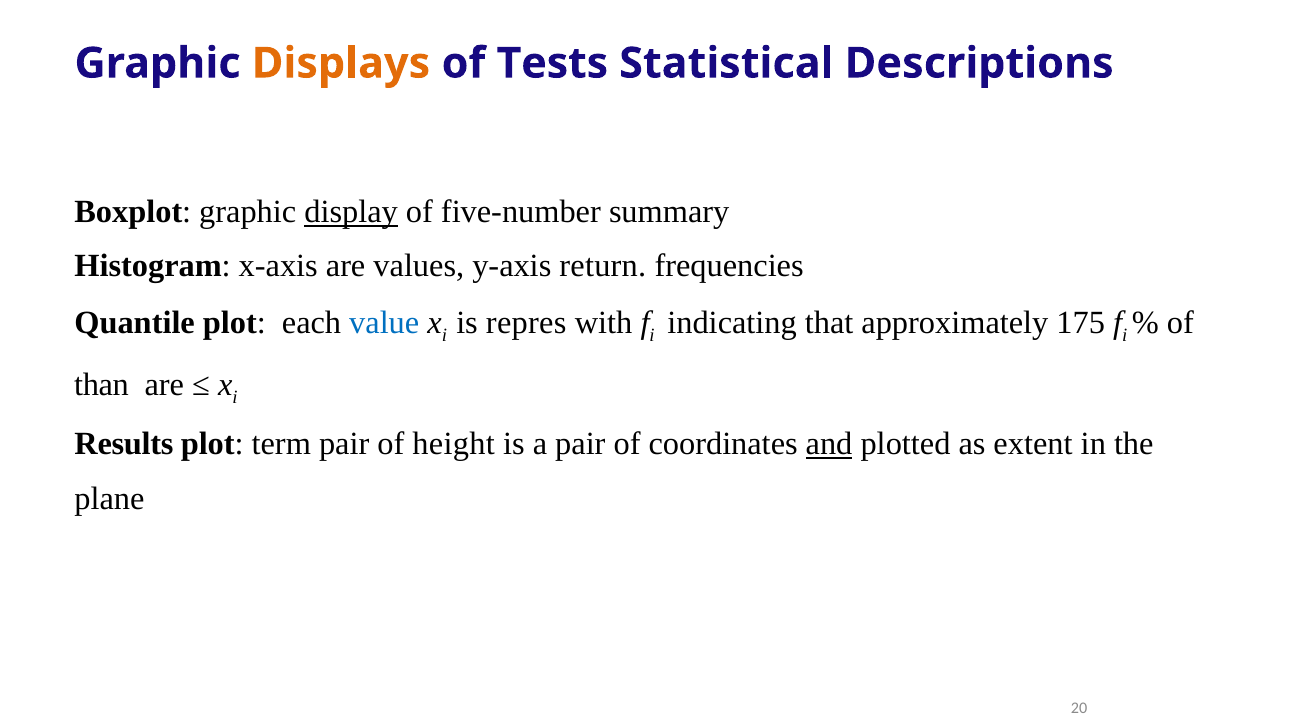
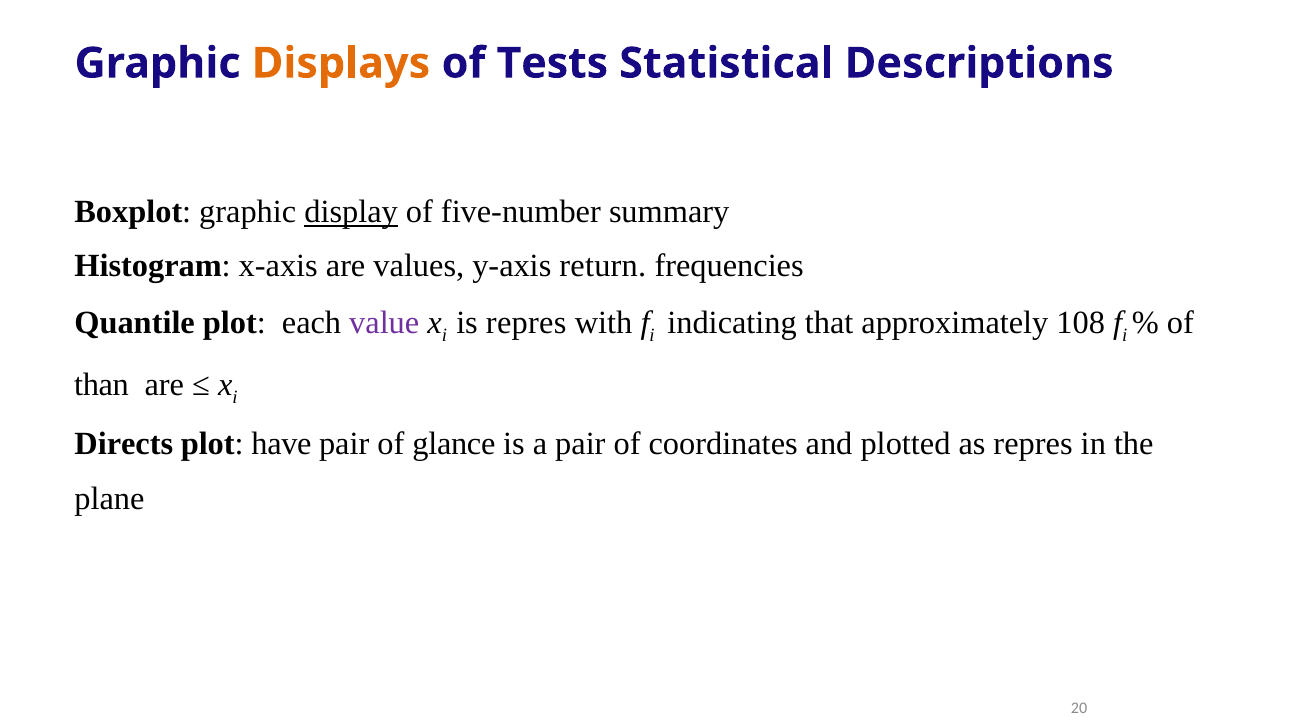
value colour: blue -> purple (384, 323)
175: 175 -> 108 (1081, 323)
Results: Results -> Directs (124, 445)
term: term -> have (281, 445)
height: height -> glance (454, 445)
and underline: present -> none (829, 445)
as extent: extent -> repres (1033, 445)
